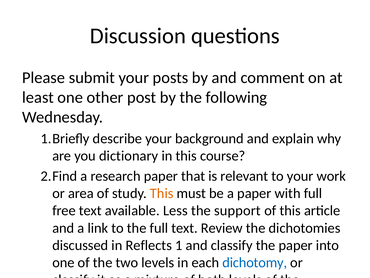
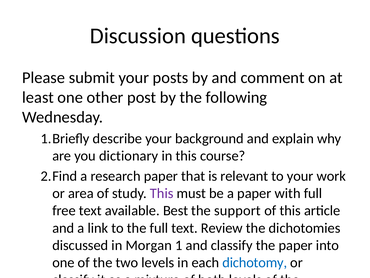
This colour: orange -> purple (162, 193)
Less: Less -> Best (176, 210)
Reflects: Reflects -> Morgan (149, 245)
